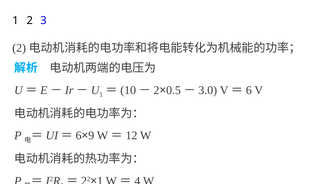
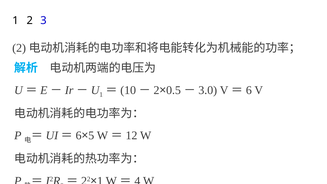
9: 9 -> 5 (91, 136)
